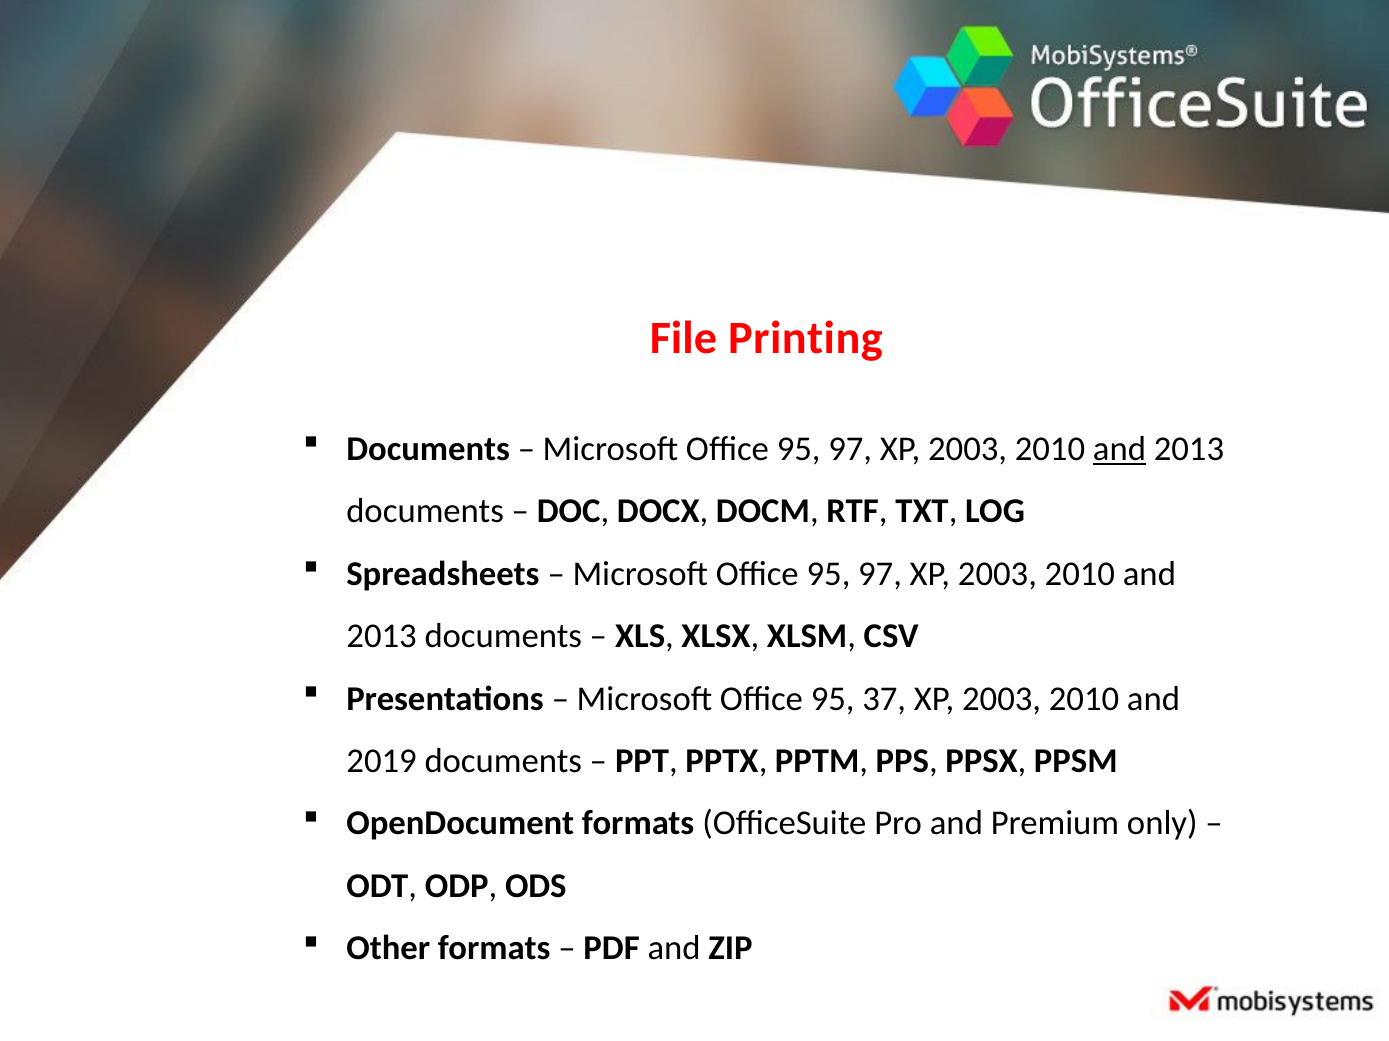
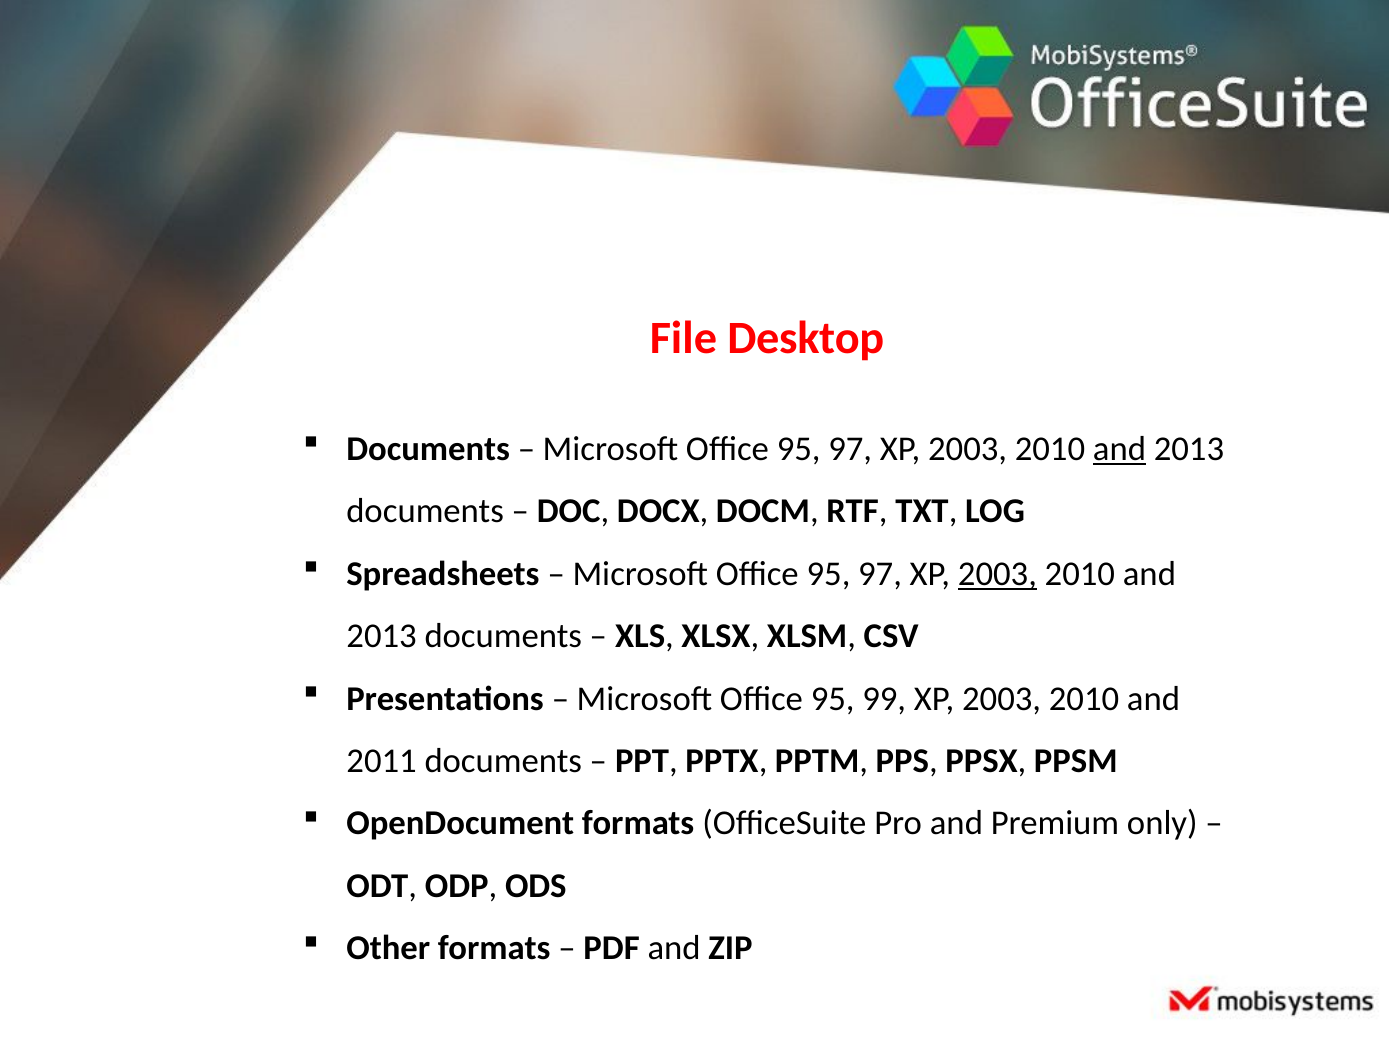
Printing: Printing -> Desktop (806, 339)
2003 underline: none -> present (997, 574)
37: 37 -> 99 (884, 699)
2019: 2019 -> 2011 (382, 762)
